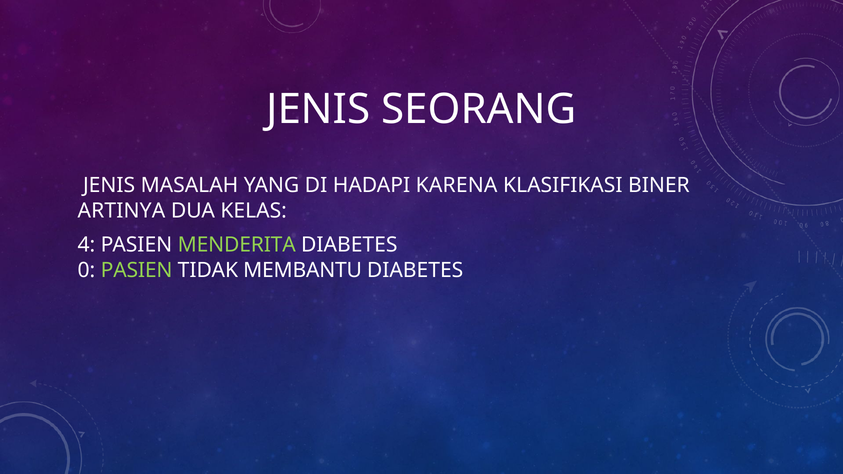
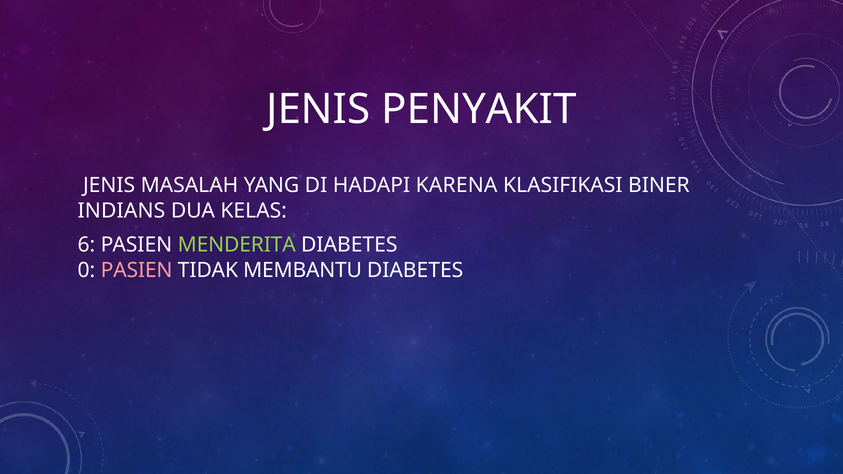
SEORANG: SEORANG -> PENYAKIT (479, 110)
ARTINYA: ARTINYA -> INDIANS (121, 211)
4: 4 -> 6 (86, 245)
PASIEN colour: light green -> pink (137, 270)
